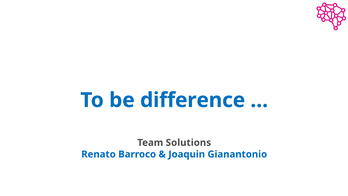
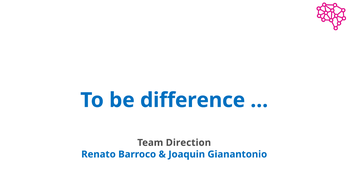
Solutions: Solutions -> Direction (188, 142)
